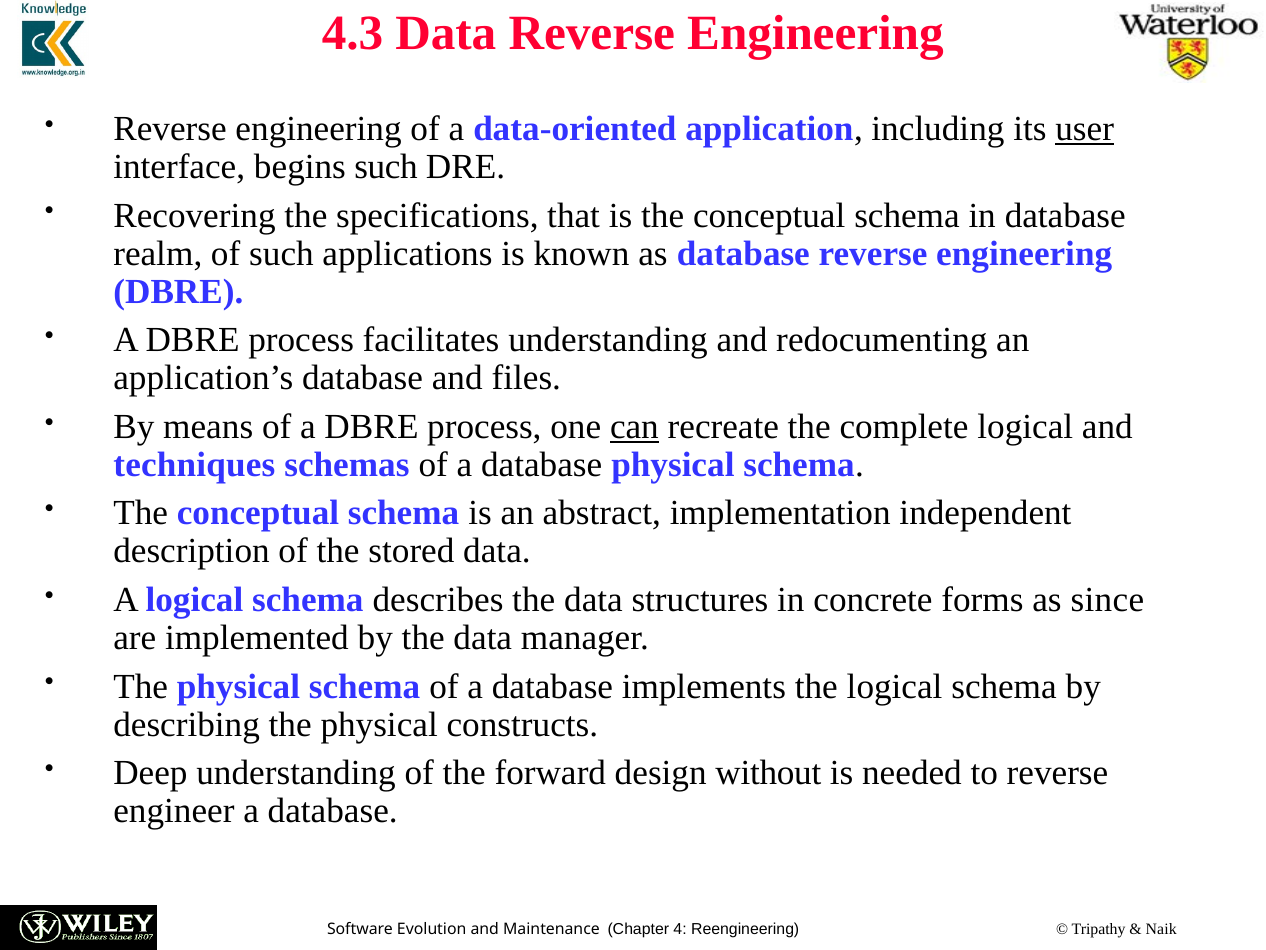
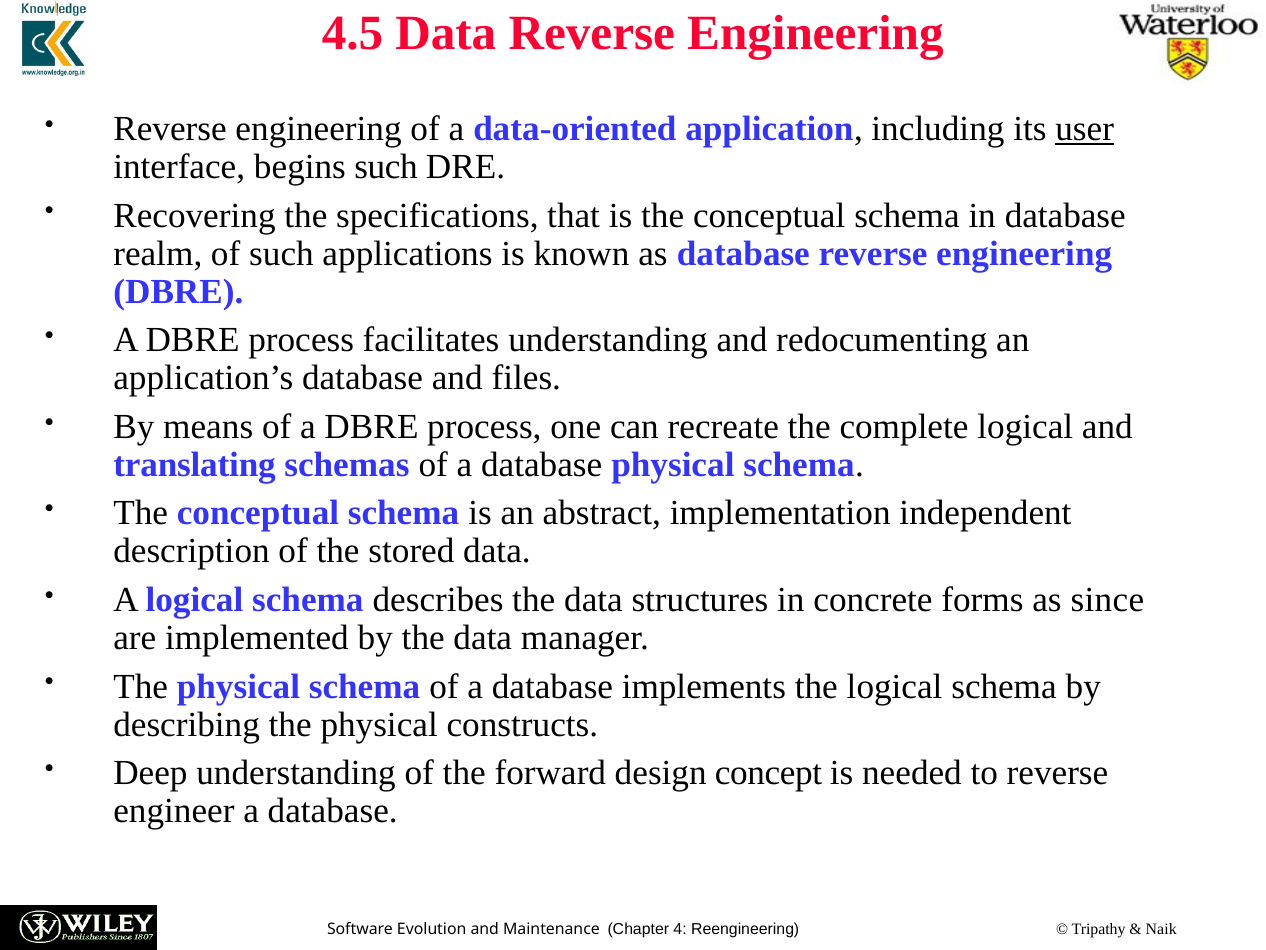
4.3: 4.3 -> 4.5 (352, 33)
can underline: present -> none (634, 426)
techniques: techniques -> translating (195, 464)
without: without -> concept (768, 773)
